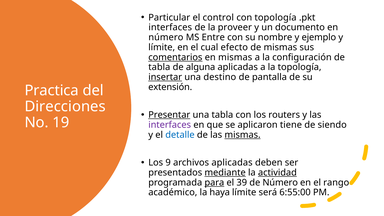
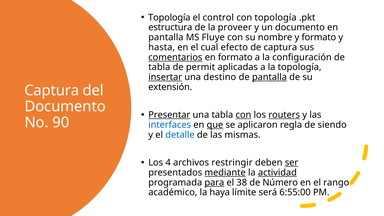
Particular: Particular -> Topología (169, 17)
interfaces: interfaces -> estructura (170, 27)
número: número -> pantalla (166, 37)
Entre: Entre -> Fluye (213, 37)
y ejemplo: ejemplo -> formato (319, 37)
límite: límite -> hasta (162, 47)
de mismas: mismas -> captura (280, 47)
en mismas: mismas -> formato (235, 57)
alguna: alguna -> permit (201, 67)
pantalla underline: none -> present (269, 77)
Practica: Practica -> Captura (52, 91)
Direcciones: Direcciones -> Documento (65, 106)
con underline: none -> present (243, 115)
routers underline: none -> present (284, 115)
19: 19 -> 90 (61, 122)
interfaces colour: purple -> blue (170, 125)
que underline: none -> present (215, 125)
tiene: tiene -> regla (291, 125)
mismas underline: present -> none (243, 135)
9: 9 -> 4 (168, 163)
archivos aplicadas: aplicadas -> restringir (232, 163)
ser underline: none -> present (292, 163)
39: 39 -> 38 (242, 182)
